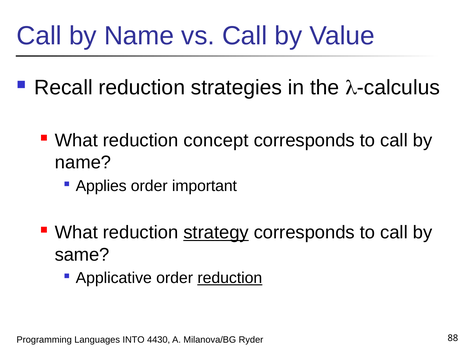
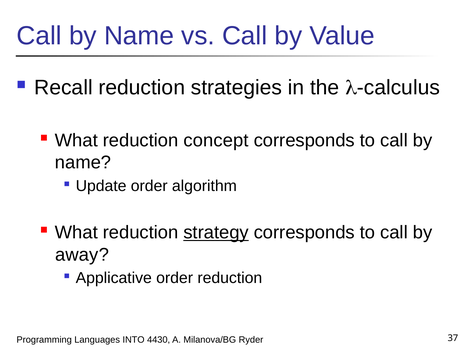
Applies: Applies -> Update (101, 186)
important: important -> algorithm (204, 186)
same: same -> away (82, 254)
reduction underline: present -> none (230, 278)
88: 88 -> 37 (453, 338)
